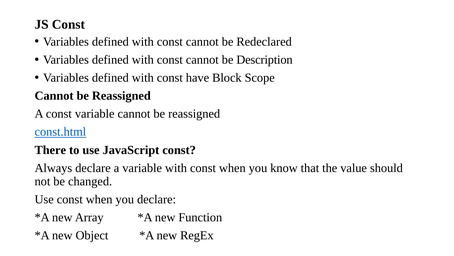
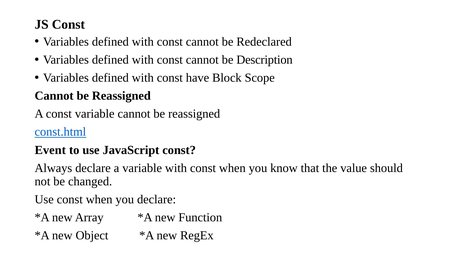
There: There -> Event (50, 150)
